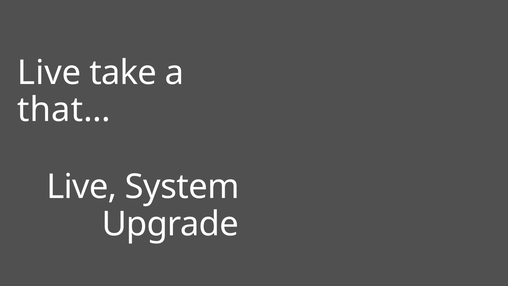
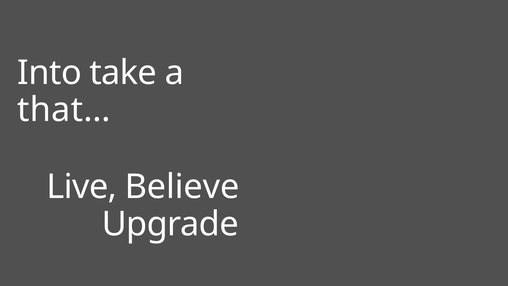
Live: Live -> Into (50, 73)
System: System -> Believe (182, 187)
